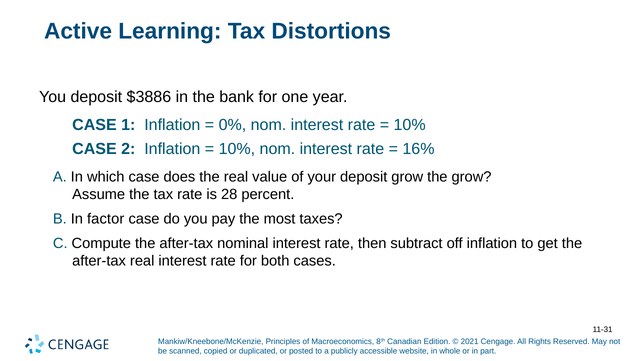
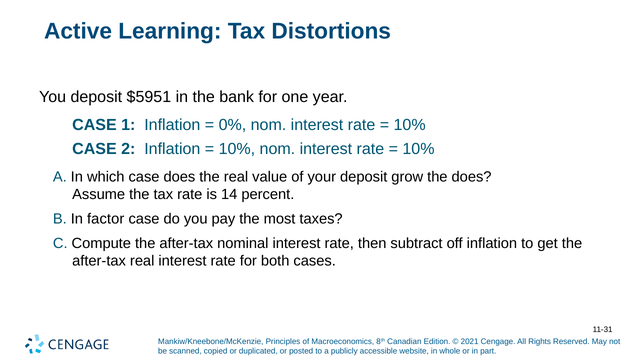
$3886: $3886 -> $5951 (149, 97)
16%: 16% -> 10% (418, 149)
the grow: grow -> does (472, 177)
28: 28 -> 14 (229, 194)
